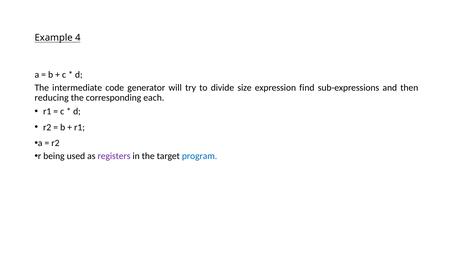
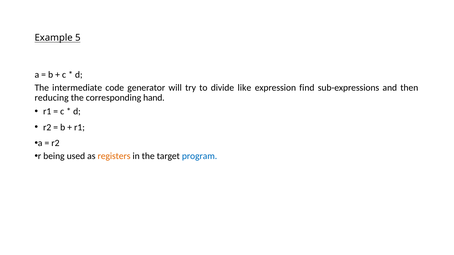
4: 4 -> 5 (78, 38)
size: size -> like (244, 88)
each: each -> hand (154, 98)
registers colour: purple -> orange (114, 156)
